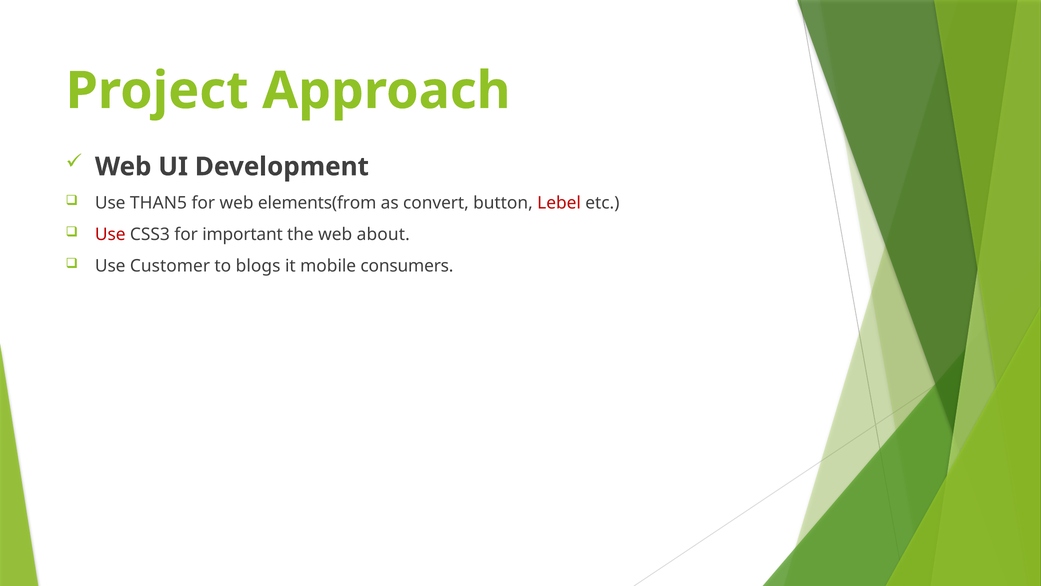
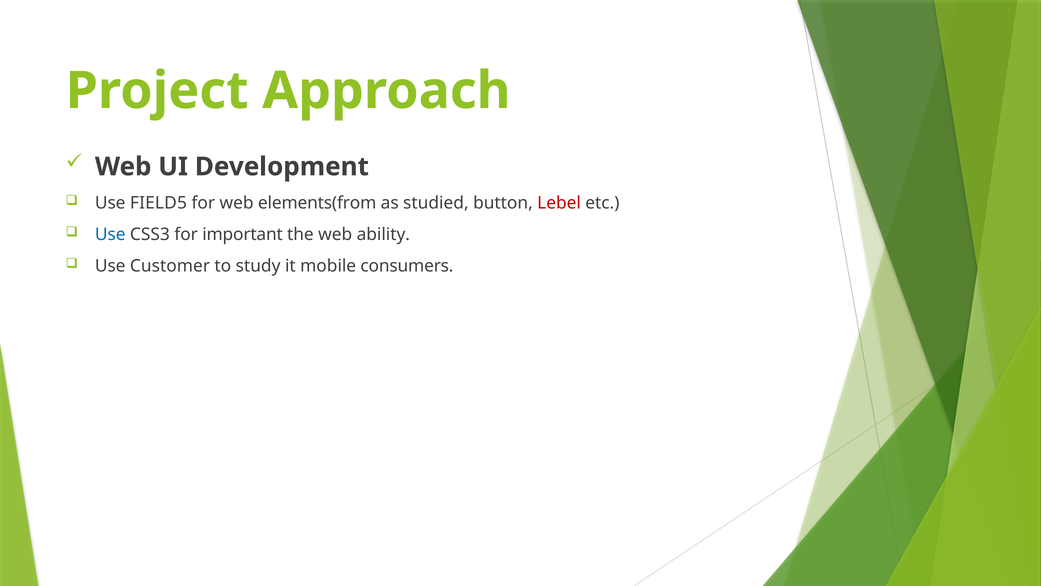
THAN5: THAN5 -> FIELD5 (158, 203)
convert: convert -> studied (436, 203)
Use colour: red -> blue (110, 234)
about: about -> ability (383, 234)
blogs: blogs -> study (258, 266)
